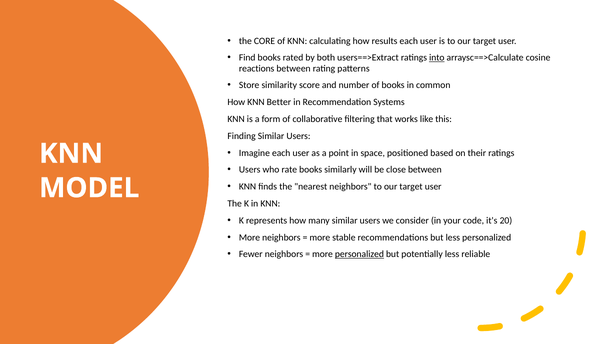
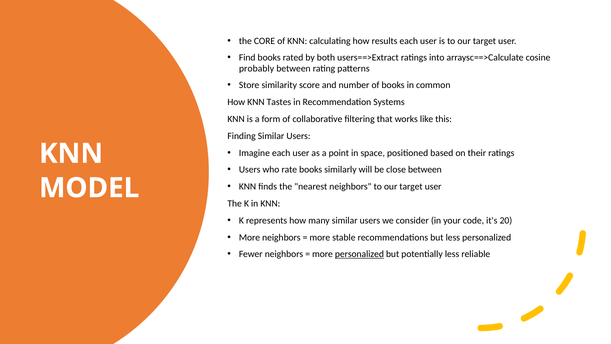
into underline: present -> none (437, 58)
reactions: reactions -> probably (257, 68)
Better: Better -> Tastes (279, 102)
